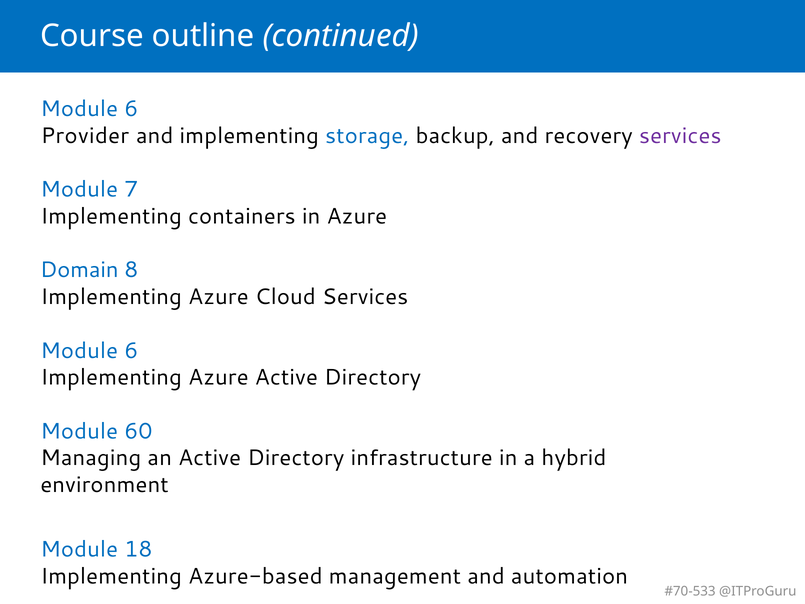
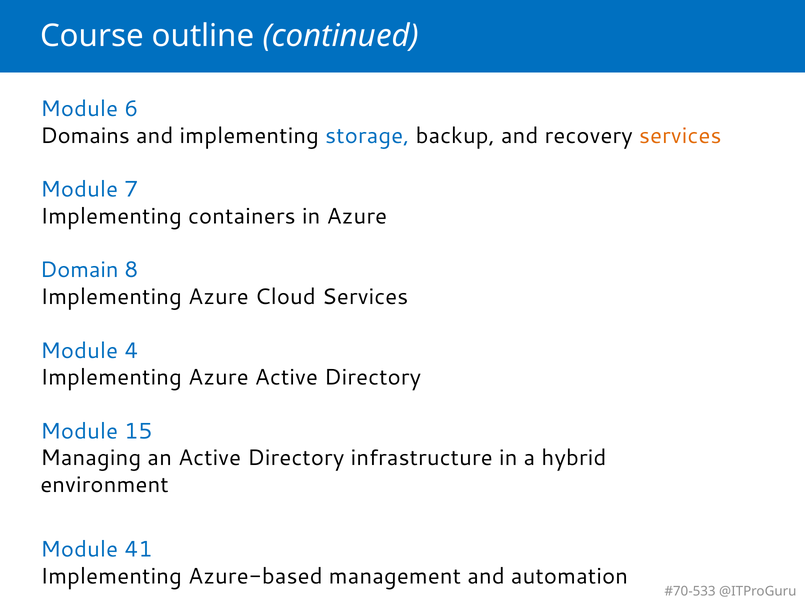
Provider: Provider -> Domains (85, 136)
services colour: purple -> orange (680, 136)
6: 6 -> 4 (131, 350)
60: 60 -> 15 (138, 431)
18: 18 -> 41 (138, 549)
